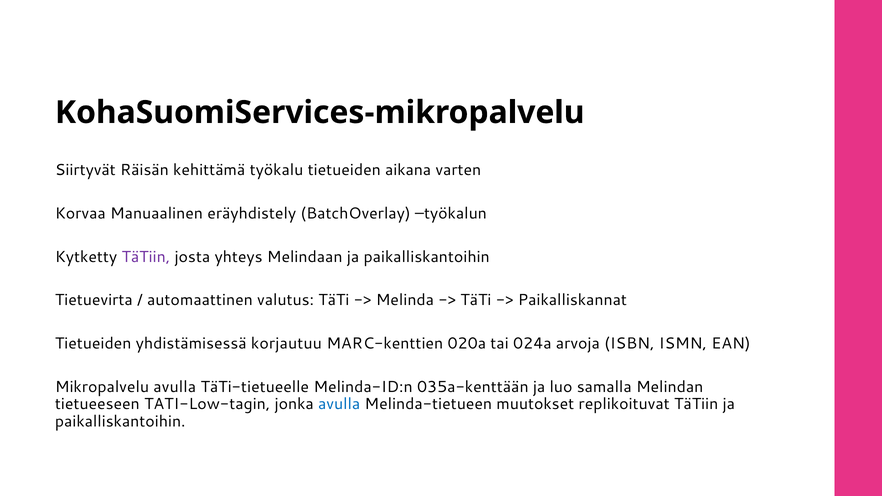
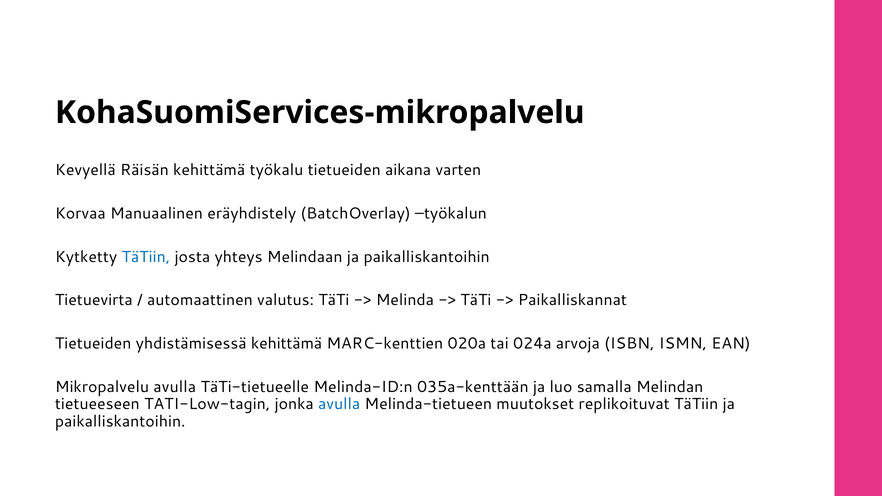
Siirtyvät: Siirtyvät -> Kevyellä (85, 170)
TäTiin colour: purple -> blue (146, 257)
yhdistämisessä korjautuu: korjautuu -> kehittämä (287, 344)
